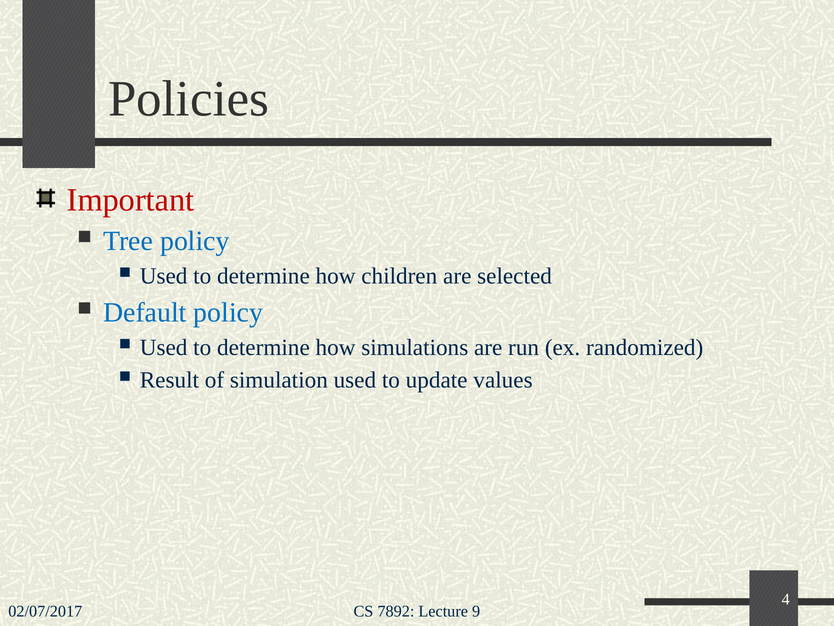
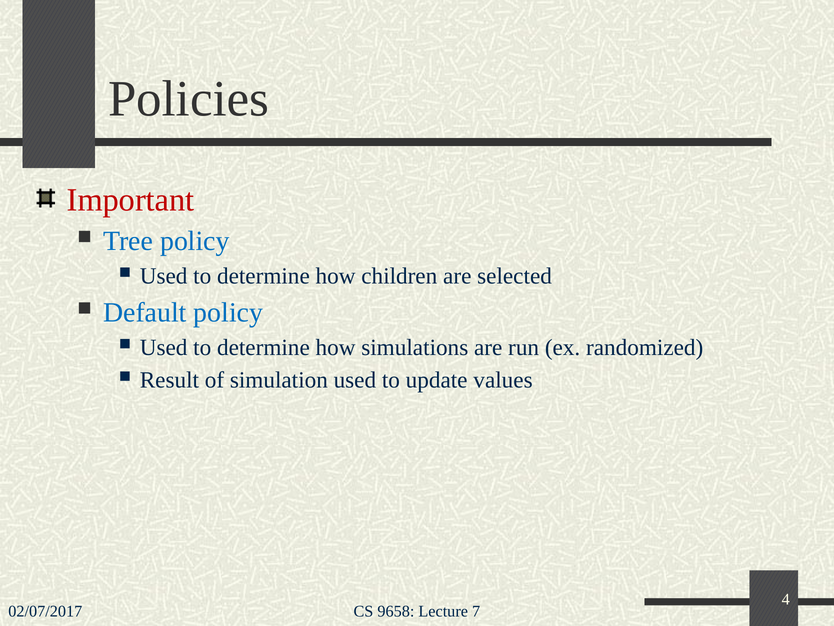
7892: 7892 -> 9658 (396, 611)
9: 9 -> 7 (476, 611)
